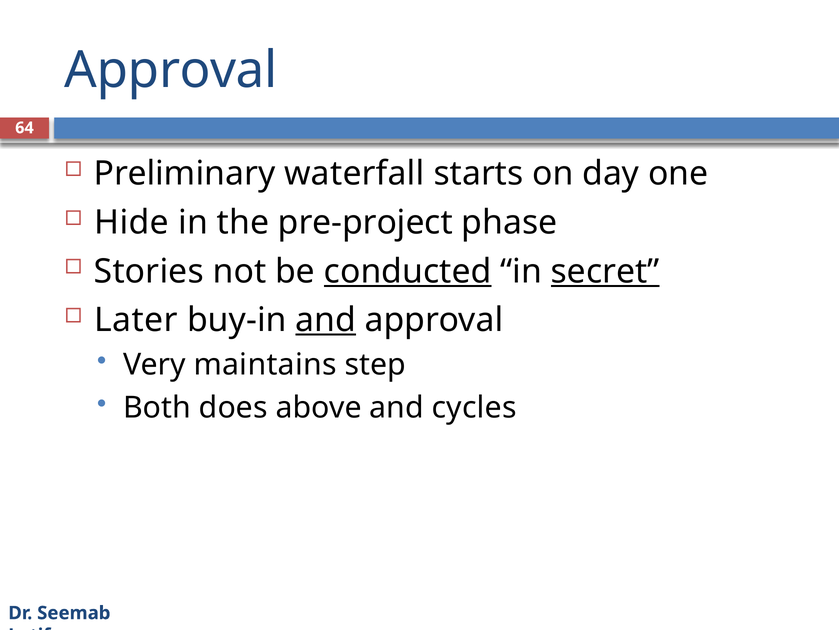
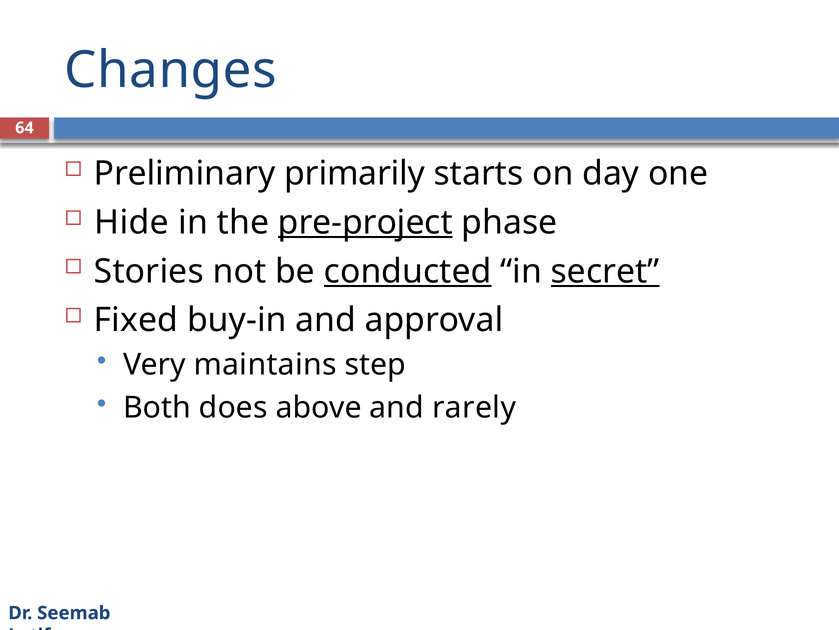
Approval: Approval -> Changes (171, 70)
waterfall: waterfall -> primarily (355, 174)
pre-project underline: none -> present (365, 222)
Later: Later -> Fixed (136, 320)
and underline: present -> none (326, 320)
cycles: cycles -> rarely (474, 407)
